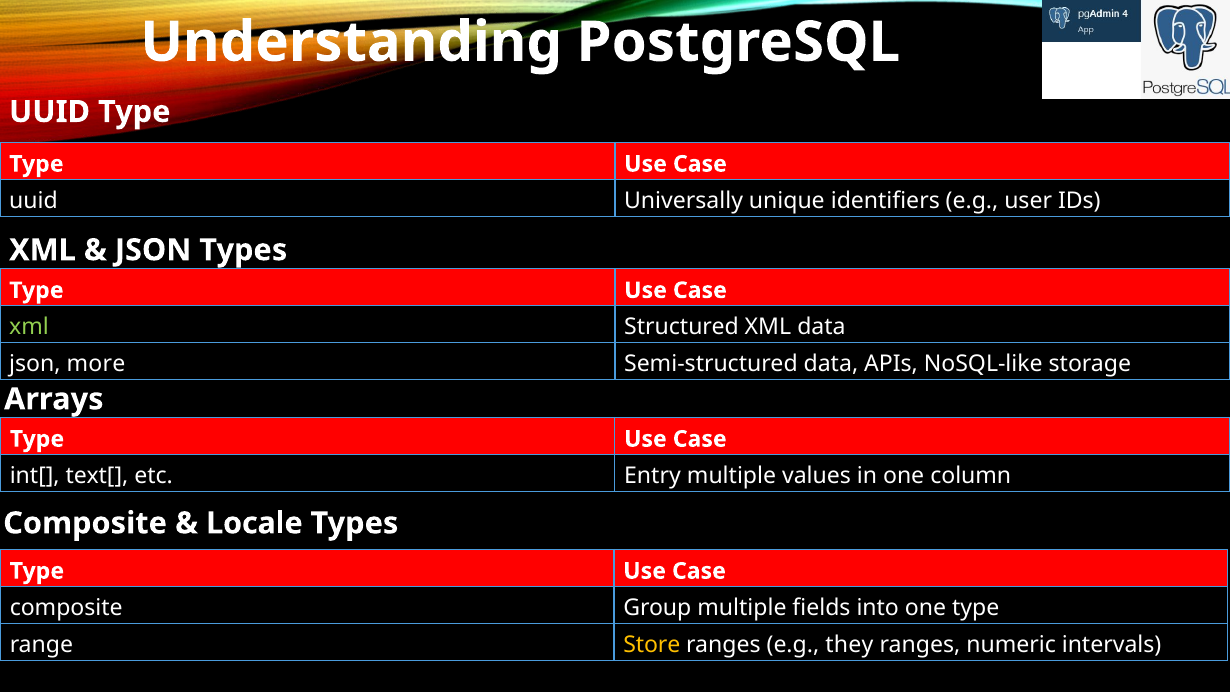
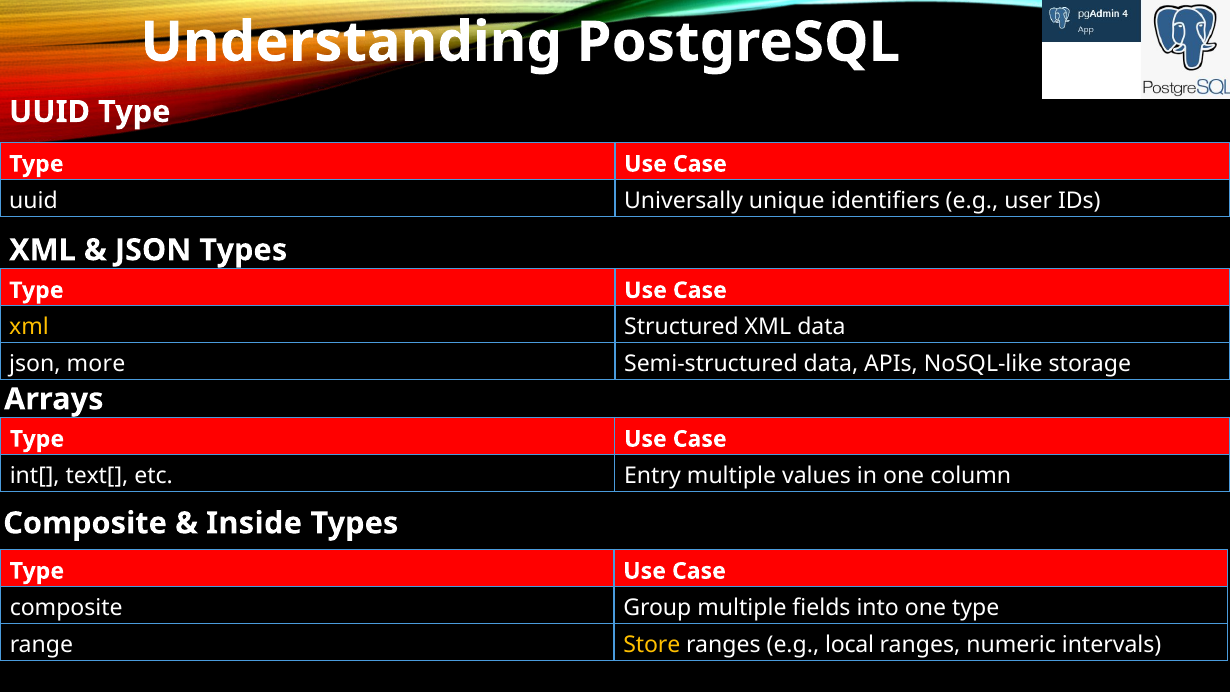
xml colour: light green -> yellow (29, 327)
Locale: Locale -> Inside (254, 523)
they: they -> local (850, 645)
